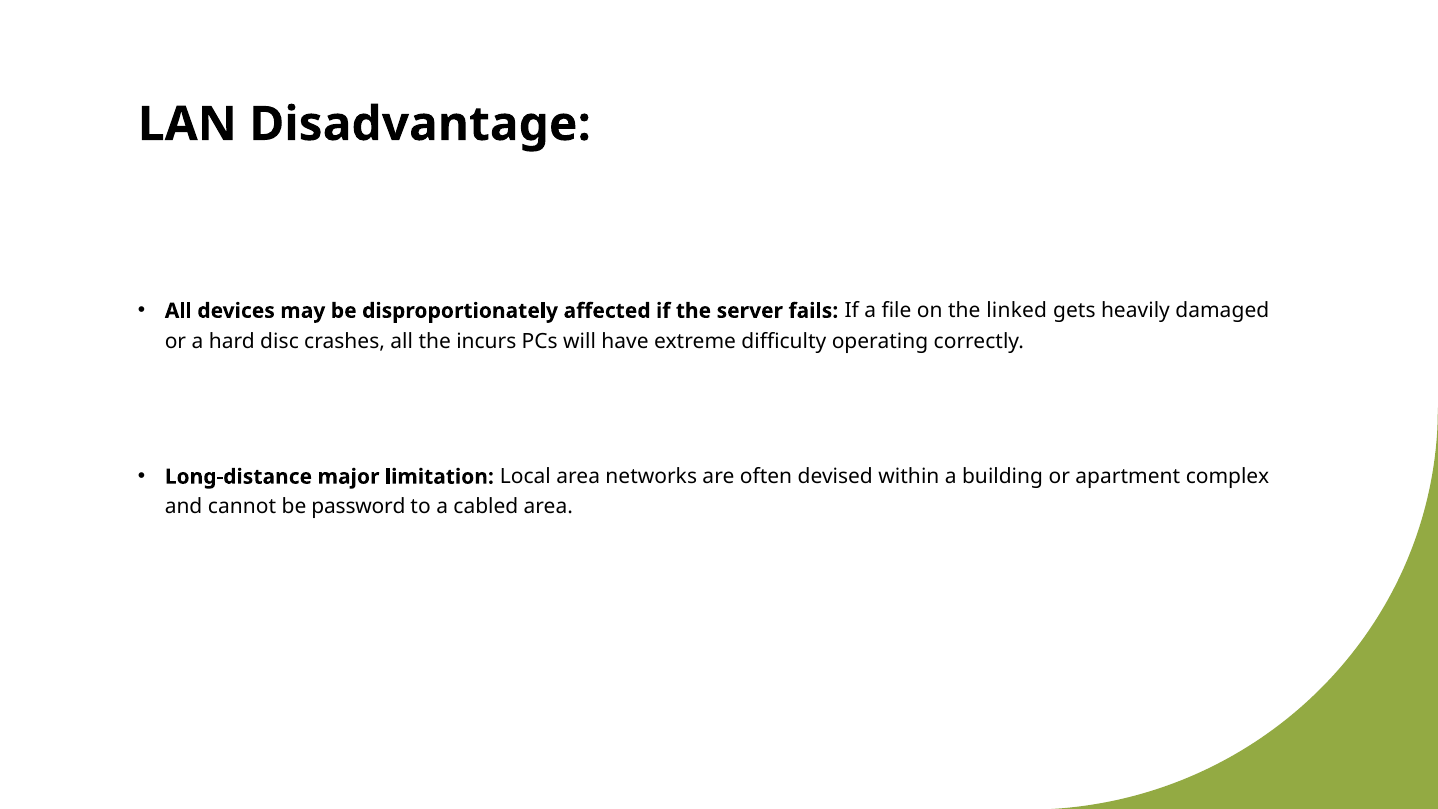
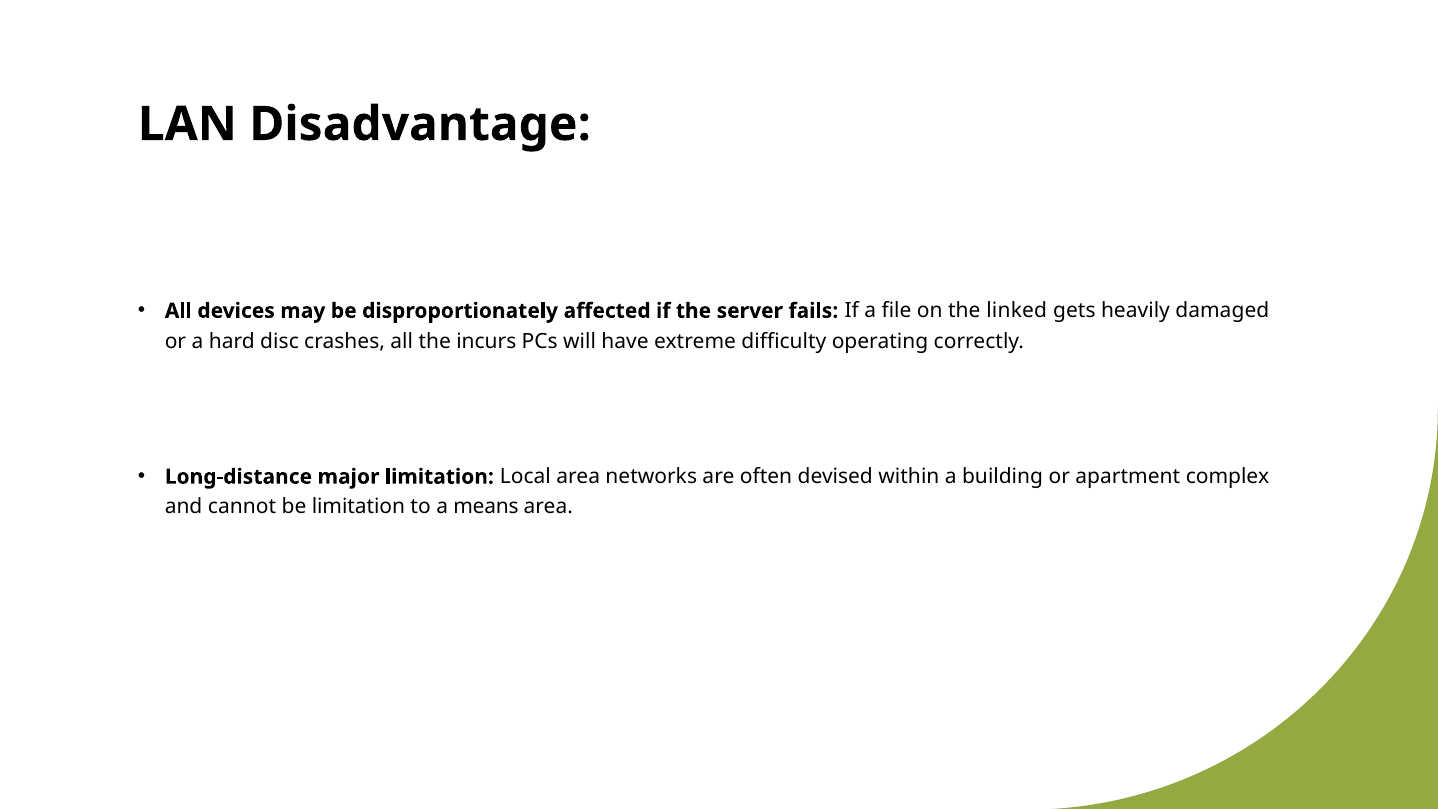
be password: password -> limitation (358, 507)
cabled: cabled -> means (486, 507)
